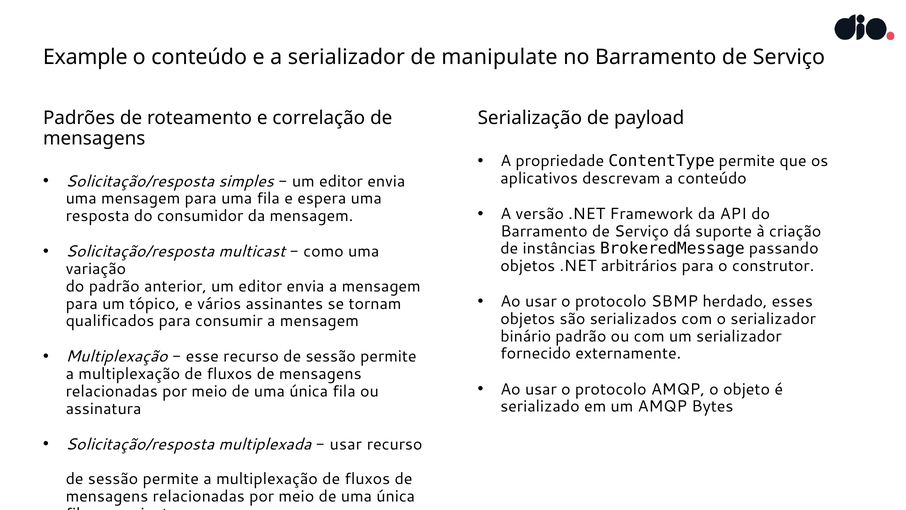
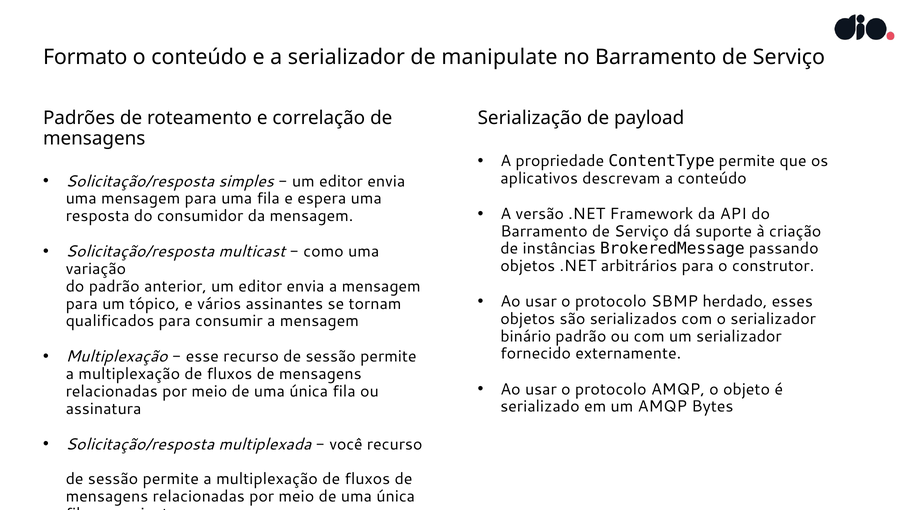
Example: Example -> Formato (85, 57)
usar: usar -> você (346, 444)
